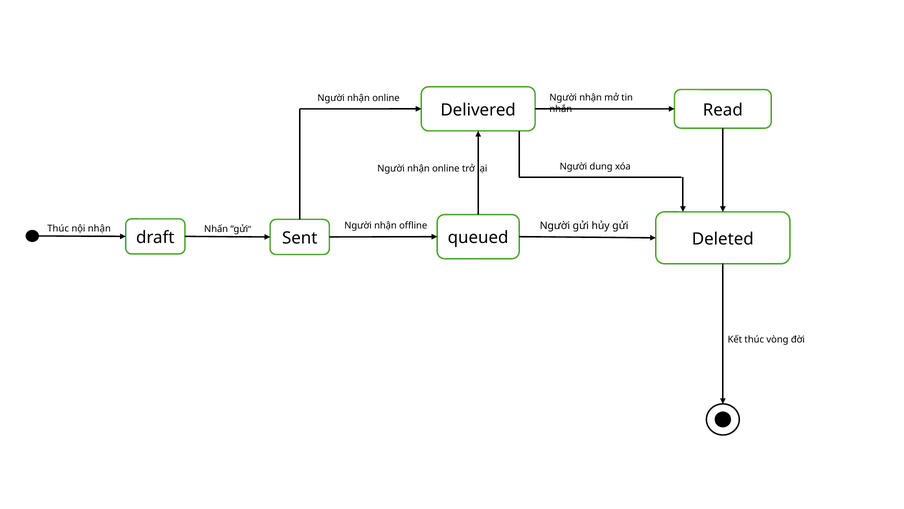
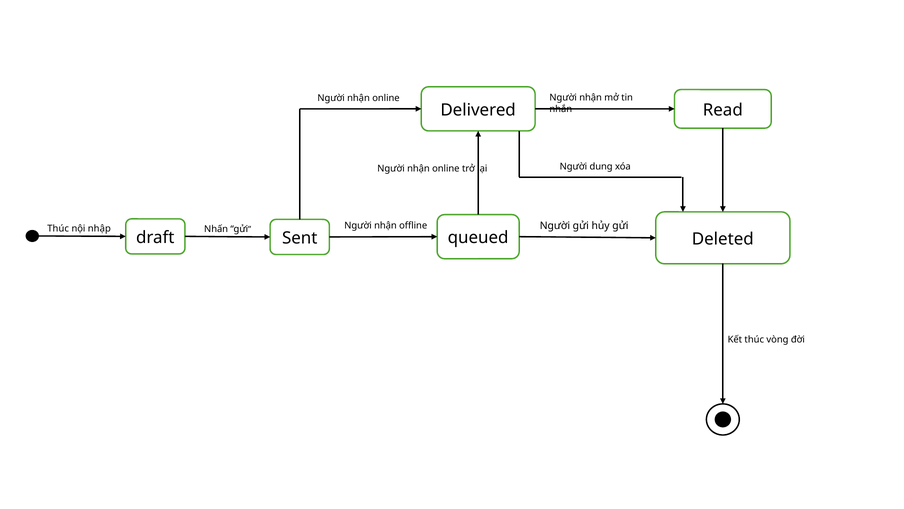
nội nhận: nhận -> nhập (99, 228)
